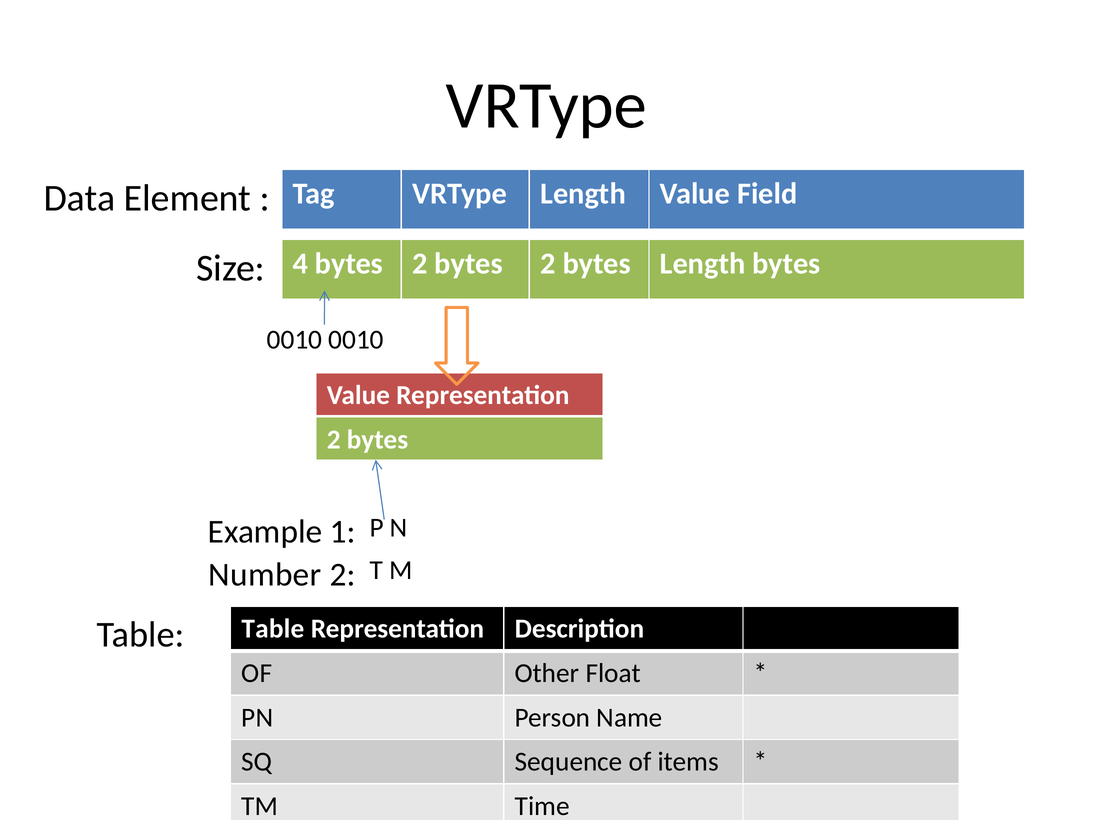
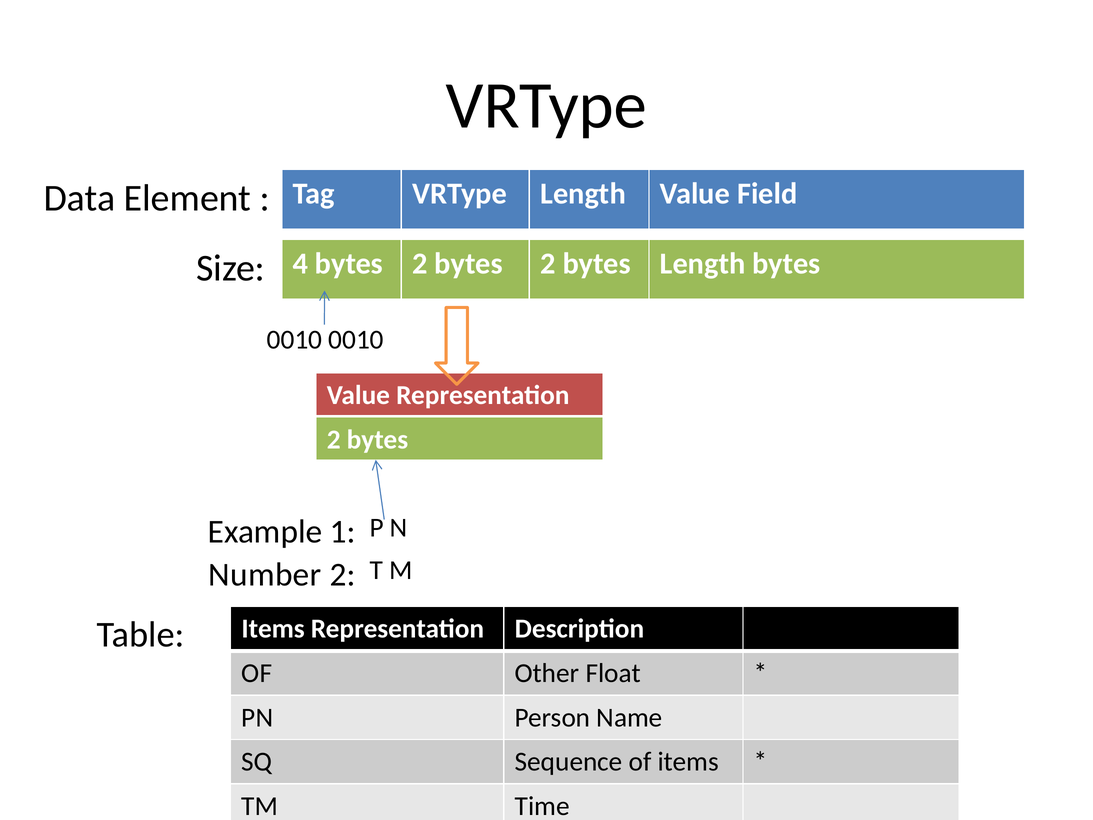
Table: Table -> Items (273, 629)
